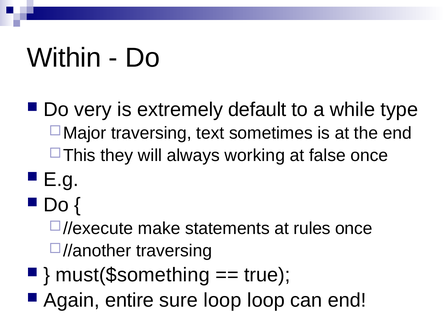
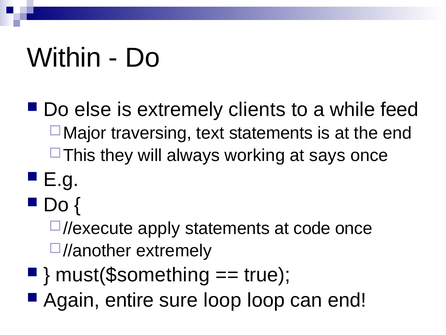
very: very -> else (93, 109)
default: default -> clients (257, 109)
type: type -> feed (399, 109)
text sometimes: sometimes -> statements (271, 133)
false: false -> says (327, 155)
make: make -> apply (159, 228)
rules: rules -> code (312, 228)
traversing: traversing -> extremely (174, 250)
